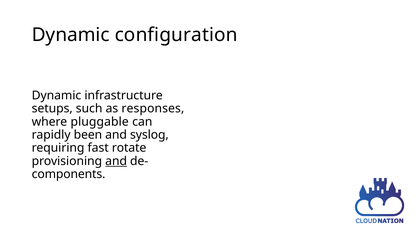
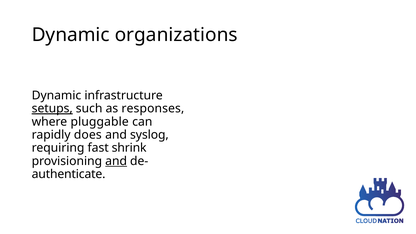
configuration: configuration -> organizations (176, 35)
setups underline: none -> present (52, 109)
been: been -> does (88, 135)
rotate: rotate -> shrink (129, 148)
components: components -> authenticate (69, 174)
